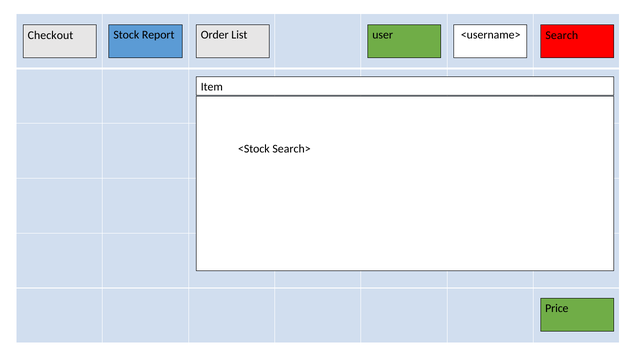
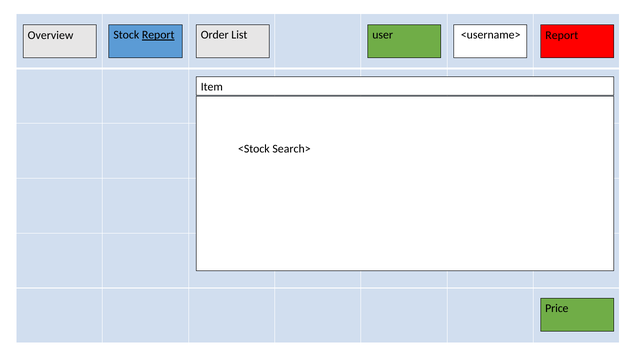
Report underline: none -> present (158, 35)
Checkout: Checkout -> Overview (51, 35)
<username> Search: Search -> Report (562, 35)
